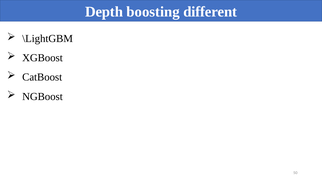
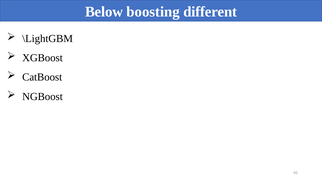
Depth: Depth -> Below (104, 12)
